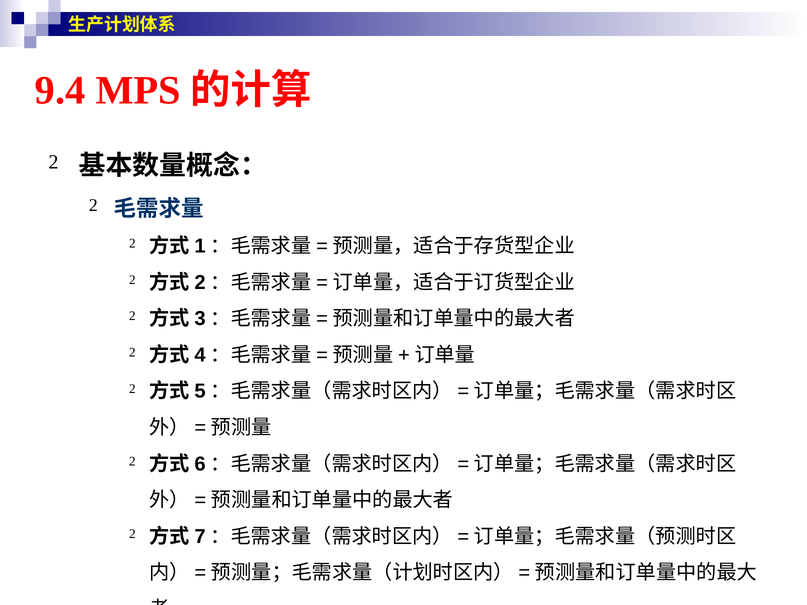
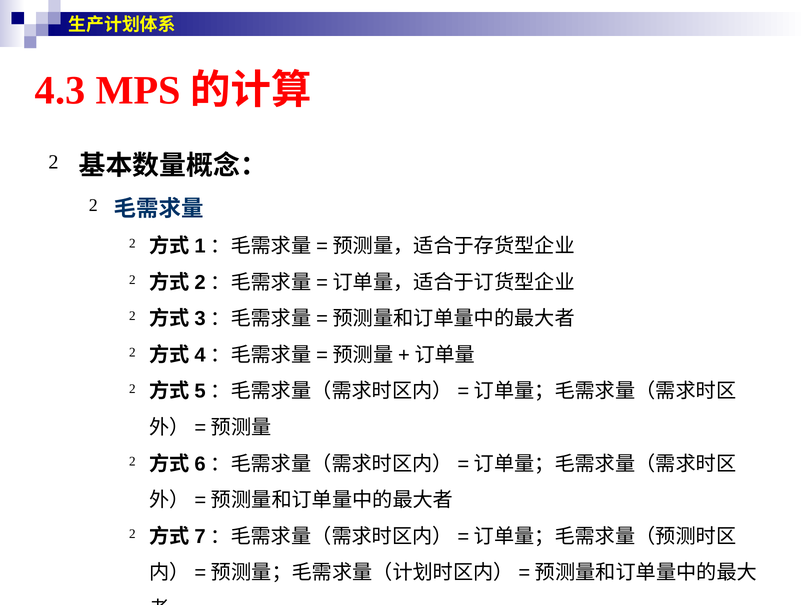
9.4: 9.4 -> 4.3 (60, 90)
